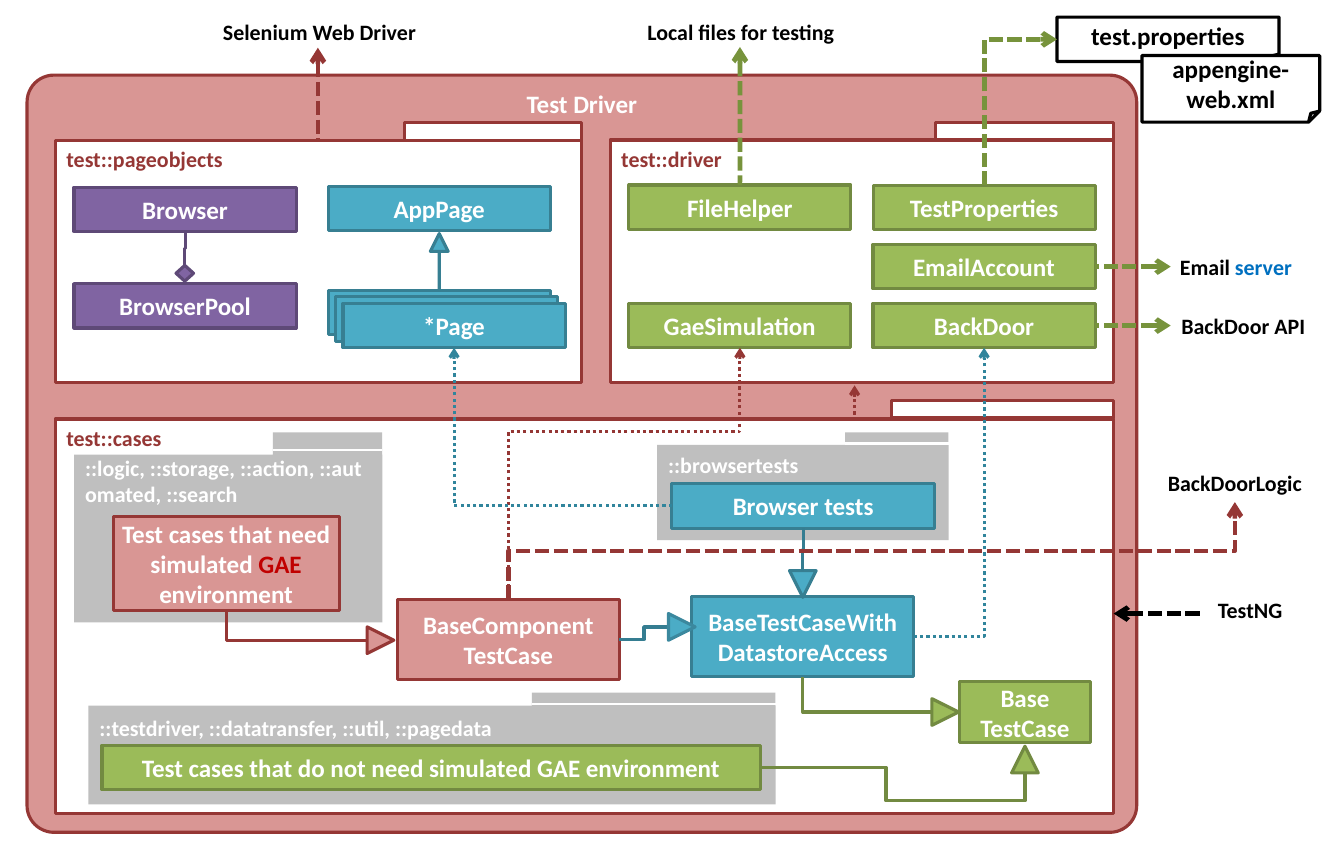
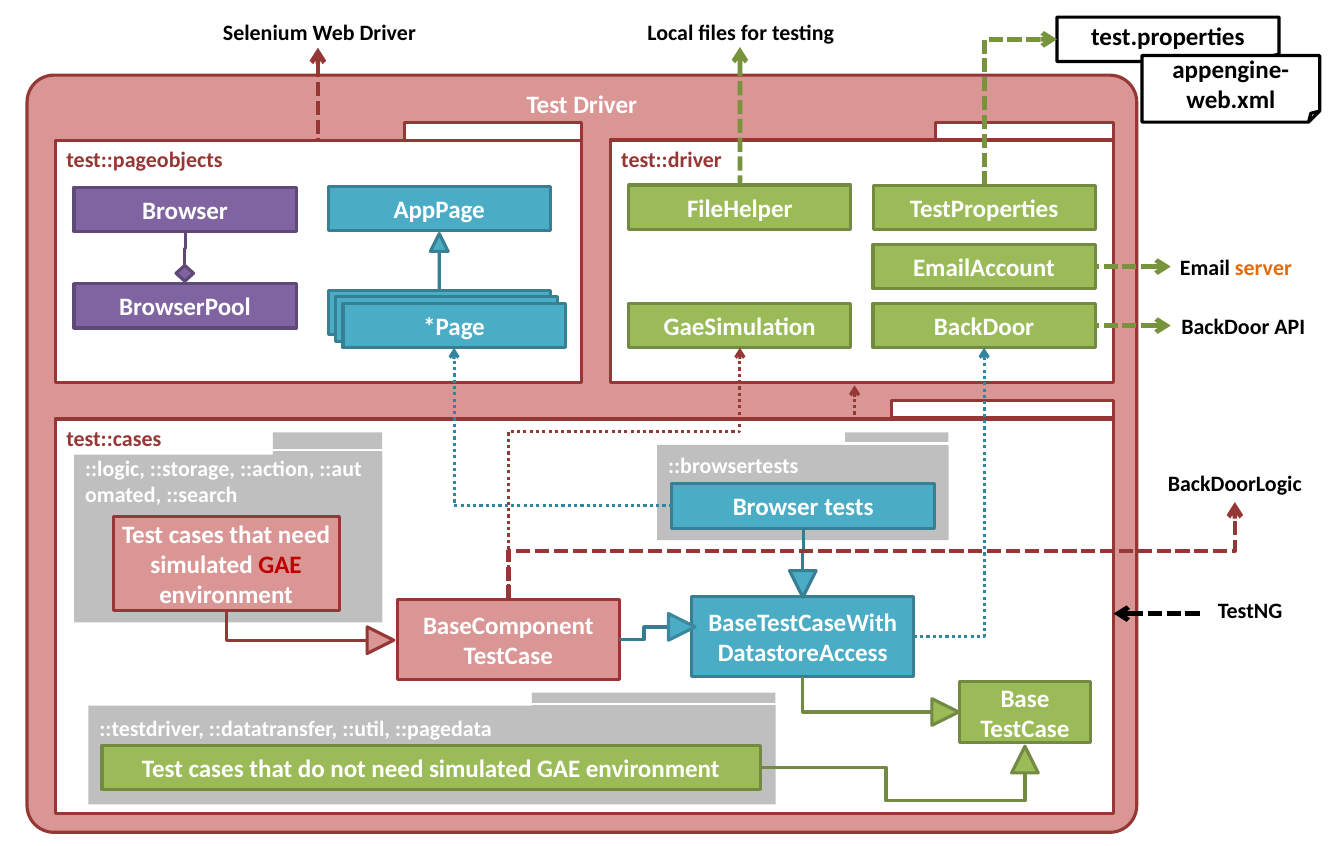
server colour: blue -> orange (1263, 268)
